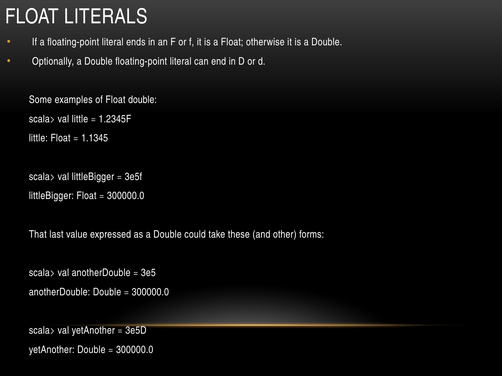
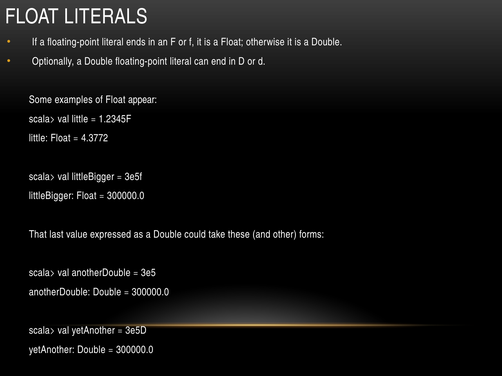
Float double: double -> appear (143, 100)
1.1345: 1.1345 -> 4.3772 (95, 138)
